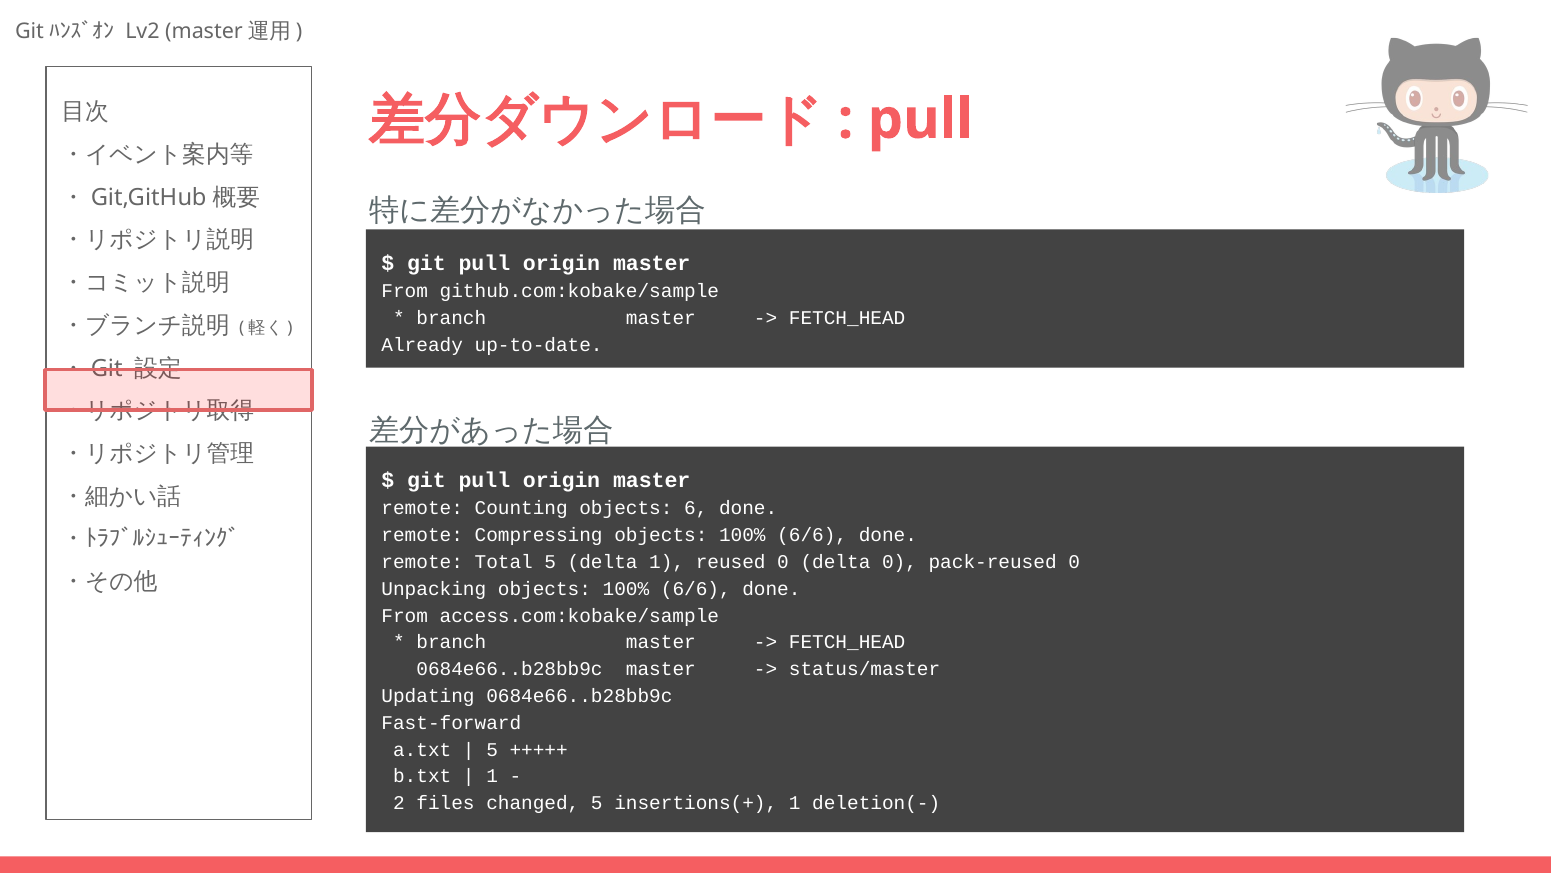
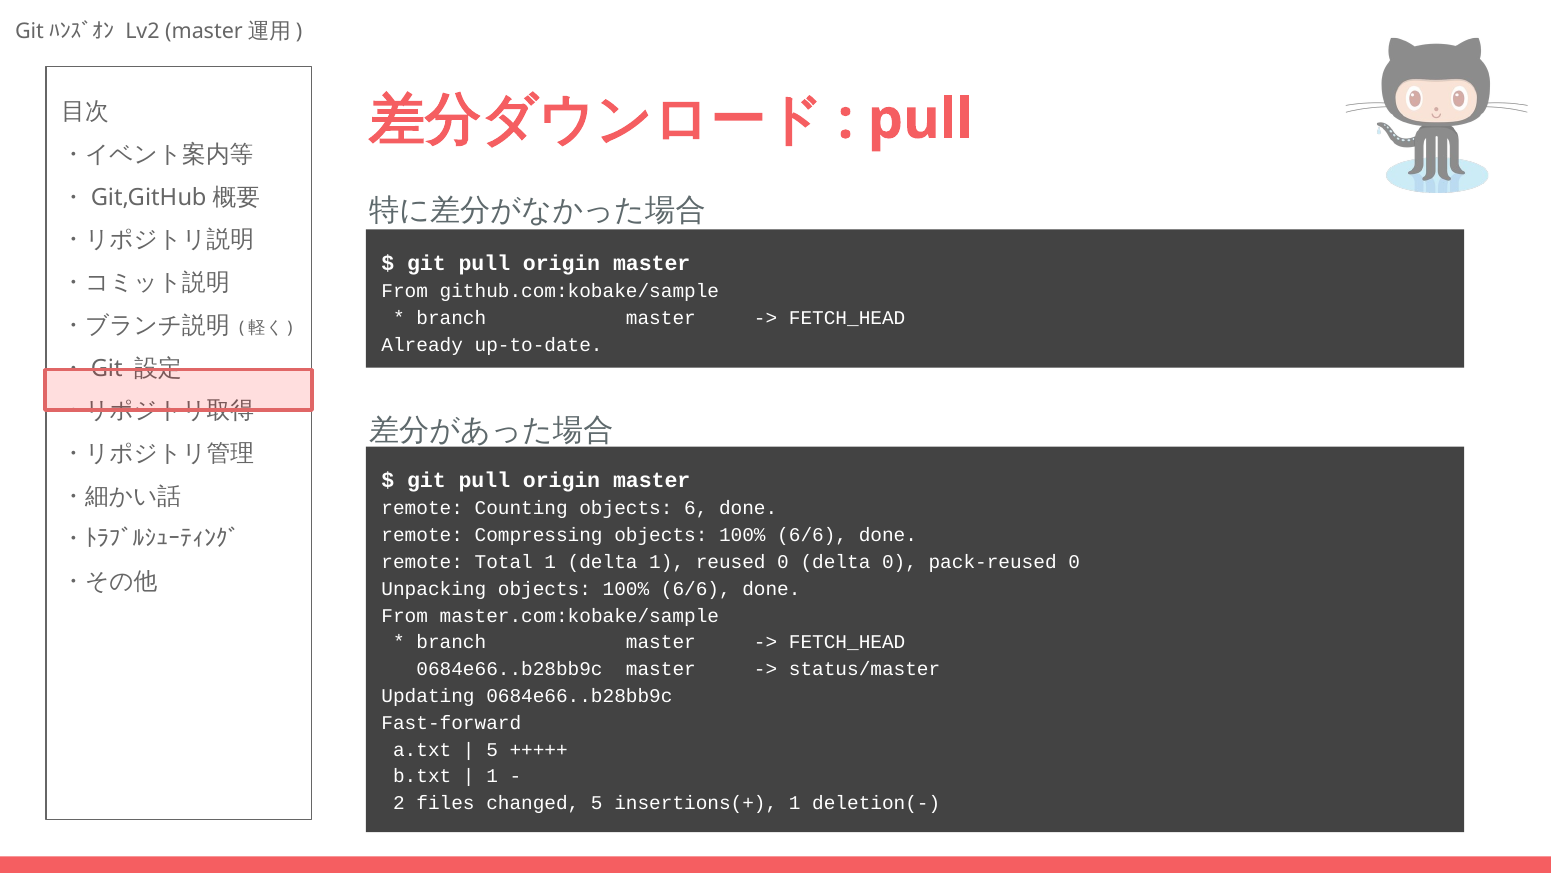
Total 5: 5 -> 1 (550, 562)
access.com:kobake/sample: access.com:kobake/sample -> master.com:kobake/sample (579, 615)
